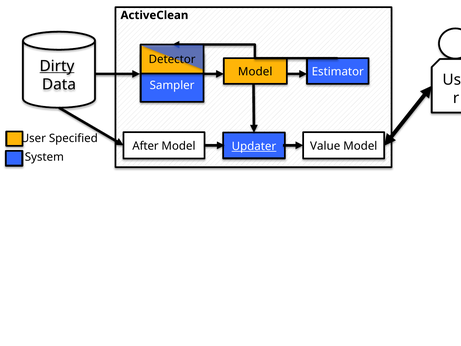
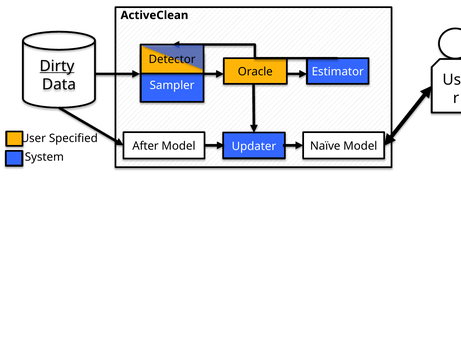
Model: Model -> Oracle (255, 72)
Value: Value -> Naïve (325, 146)
Updater underline: present -> none (254, 146)
